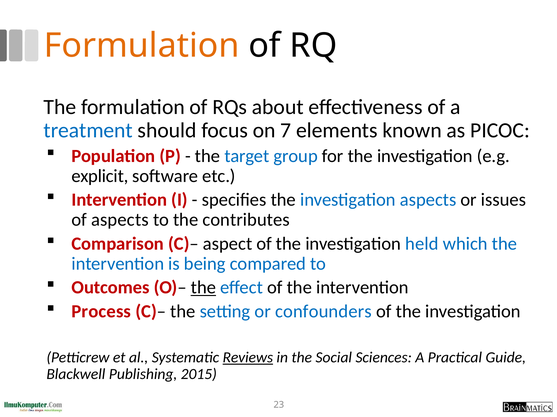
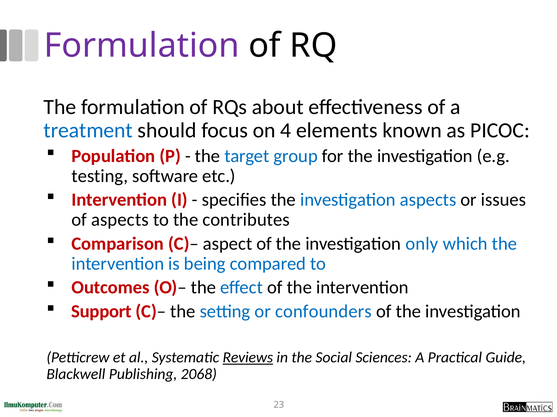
Formulation colour: orange -> purple (142, 46)
7: 7 -> 4 (286, 131)
explicit: explicit -> testing (100, 176)
held: held -> only (422, 244)
the underline: present -> none (203, 288)
Process: Process -> Support (101, 312)
2015: 2015 -> 2068 (199, 375)
